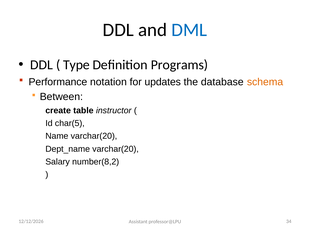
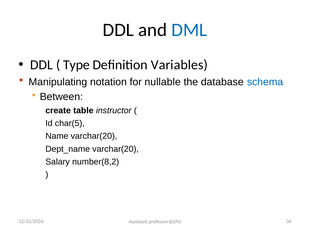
Programs: Programs -> Variables (179, 65)
Performance: Performance -> Manipulating (58, 82)
updates: updates -> nullable (163, 82)
schema colour: orange -> blue (265, 82)
